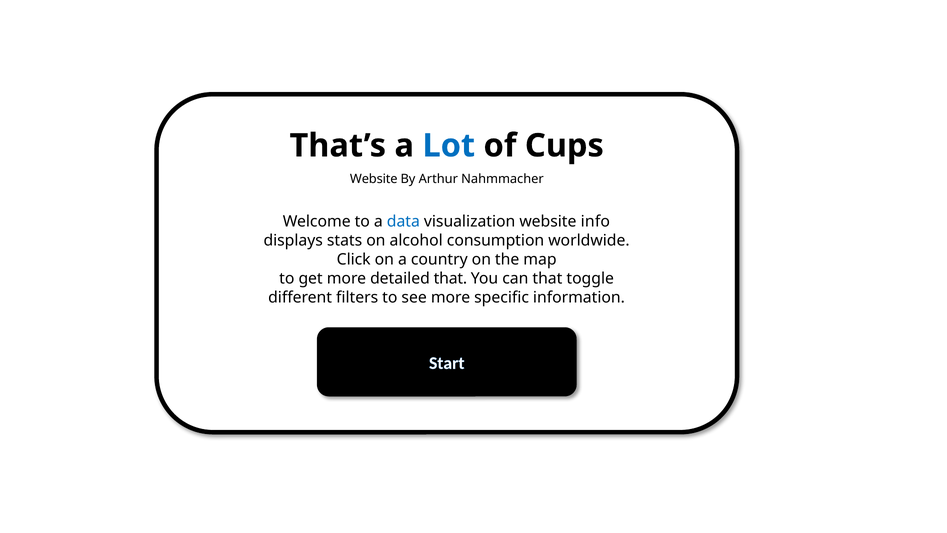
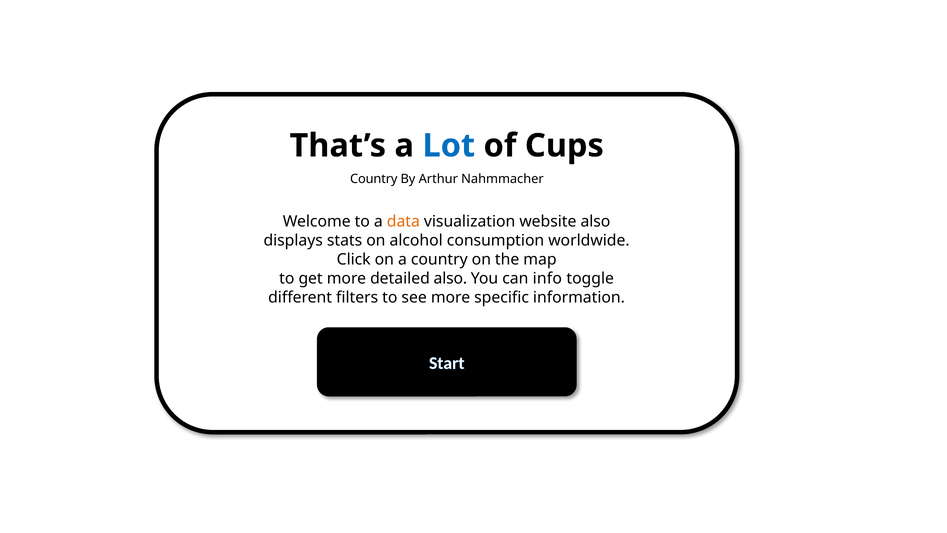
Website: Website -> Country (374, 179)
data colour: blue -> orange (403, 222)
website info: info -> also (595, 222)
detailed that: that -> also (450, 278)
can that: that -> info (547, 278)
